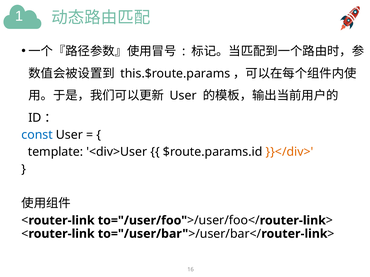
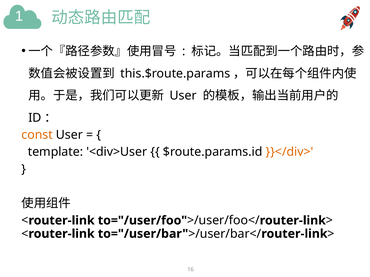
const colour: blue -> orange (37, 135)
